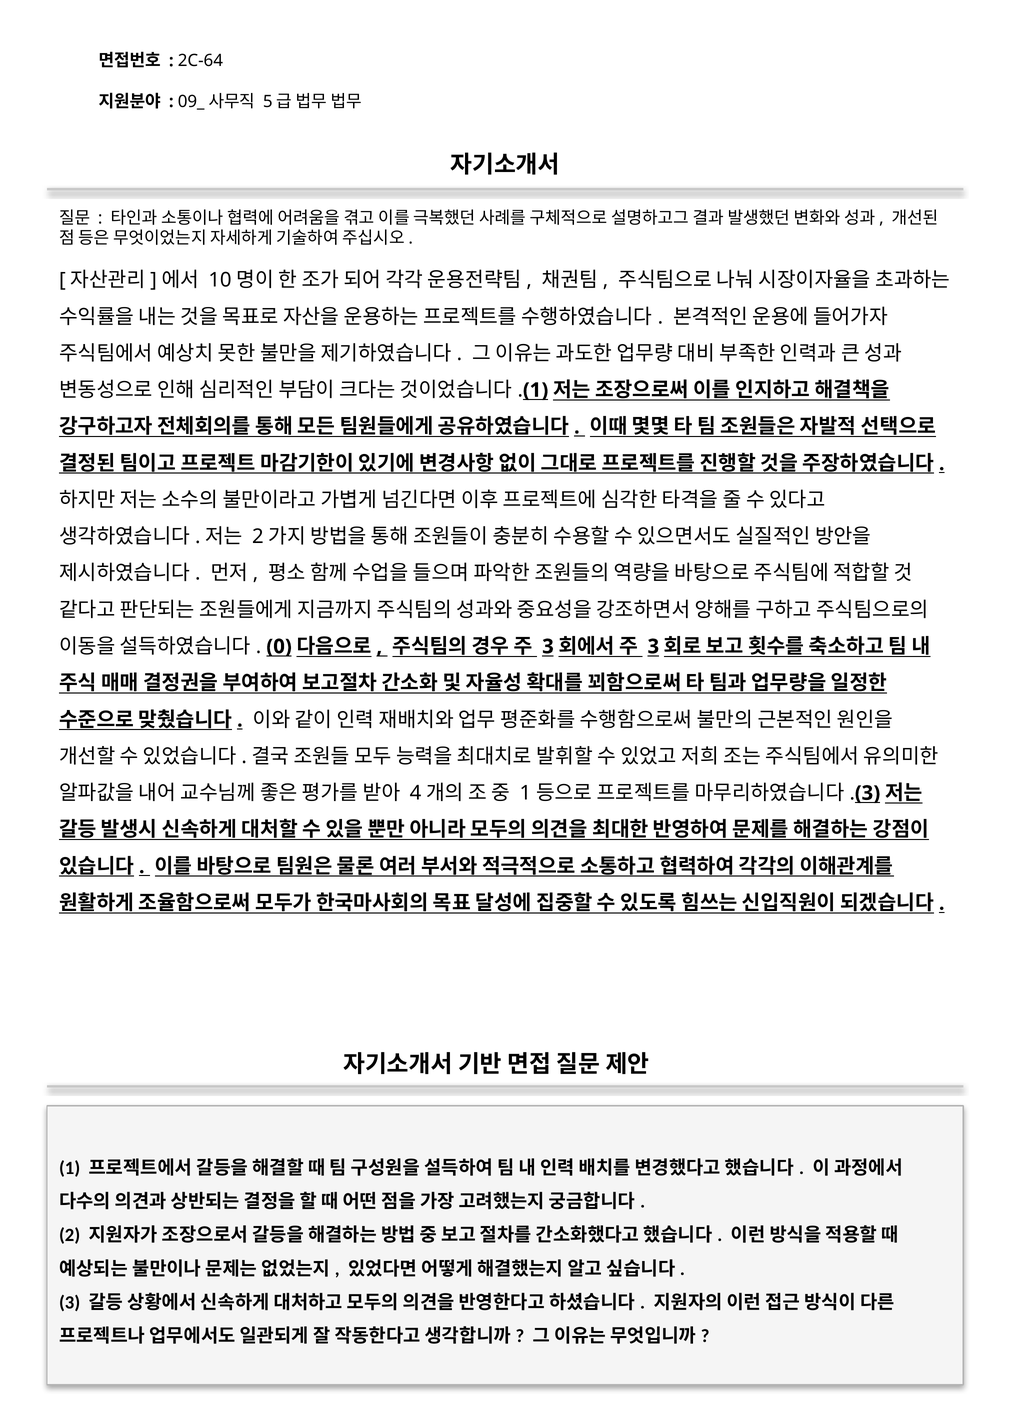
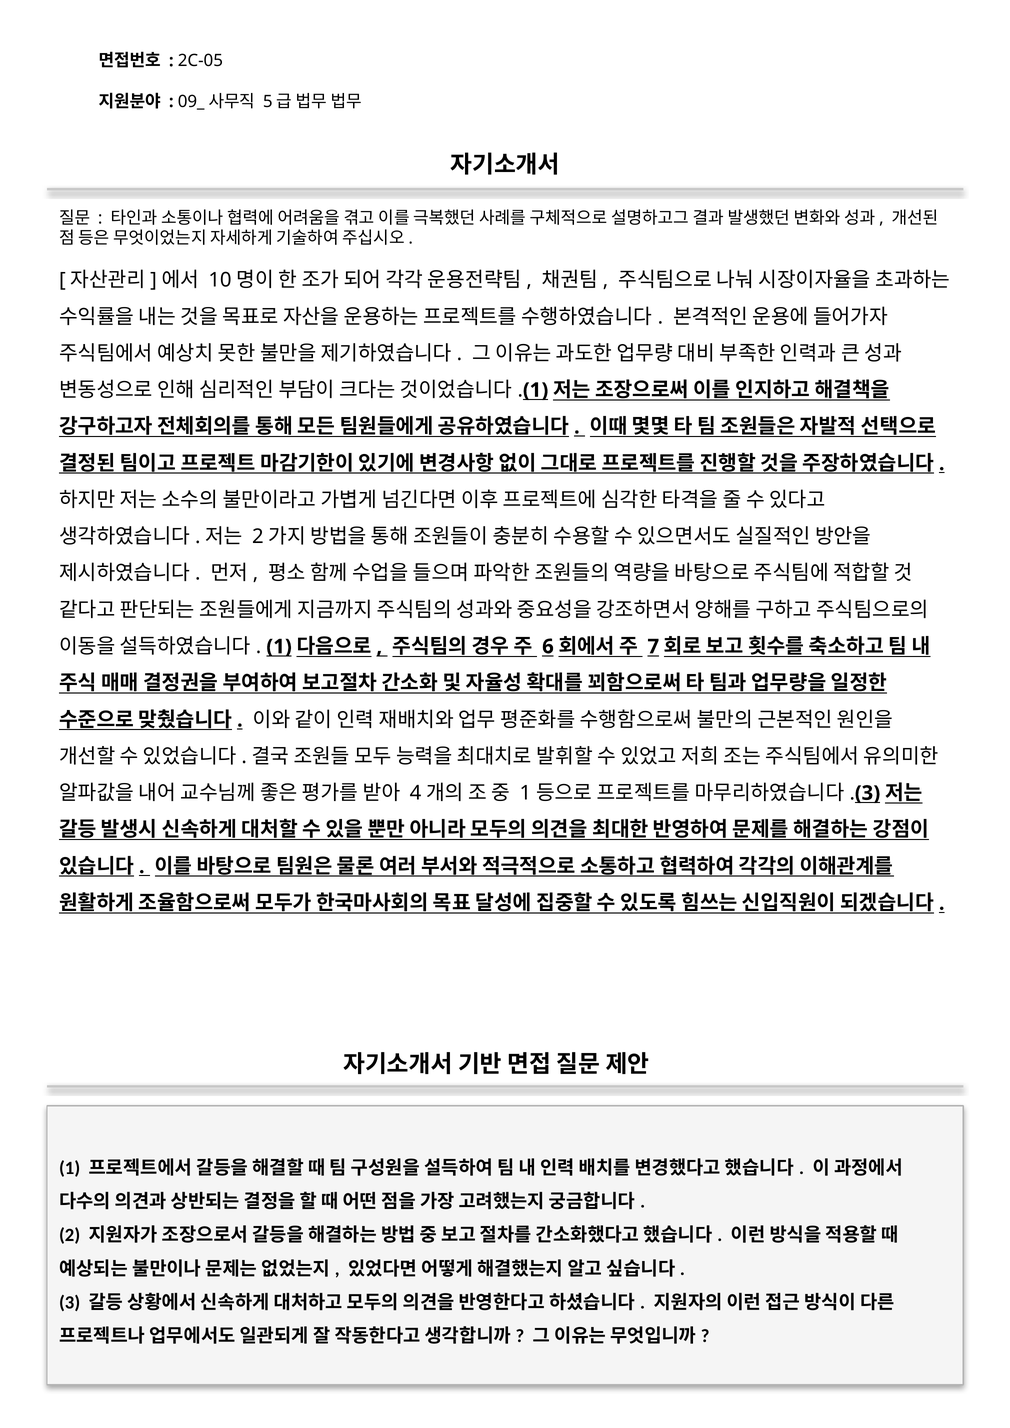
2C-64: 2C-64 -> 2C-05 (200, 61)
0: 0 -> 1 (279, 647)
3: 3 -> 6 (548, 647)
3: 3 -> 7 (653, 647)
